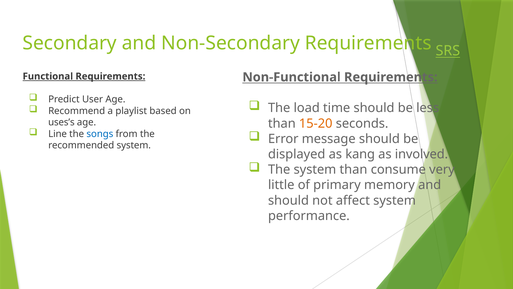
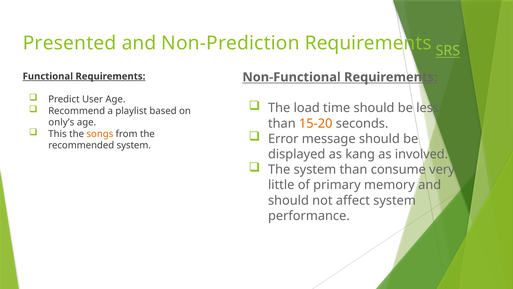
Secondary: Secondary -> Presented (70, 43)
Non-Secondary: Non-Secondary -> Non-Prediction (230, 43)
uses’s: uses’s -> only’s (61, 122)
Line: Line -> This (57, 134)
songs colour: blue -> orange (100, 134)
